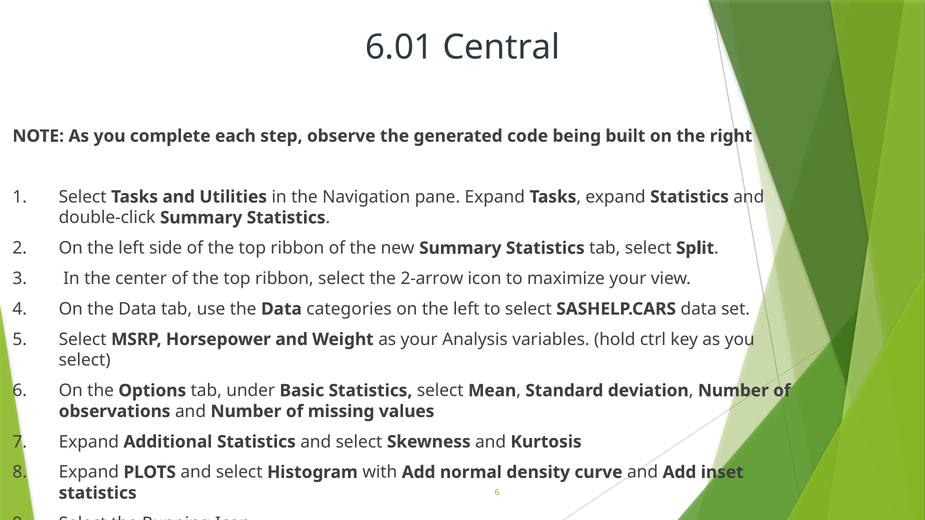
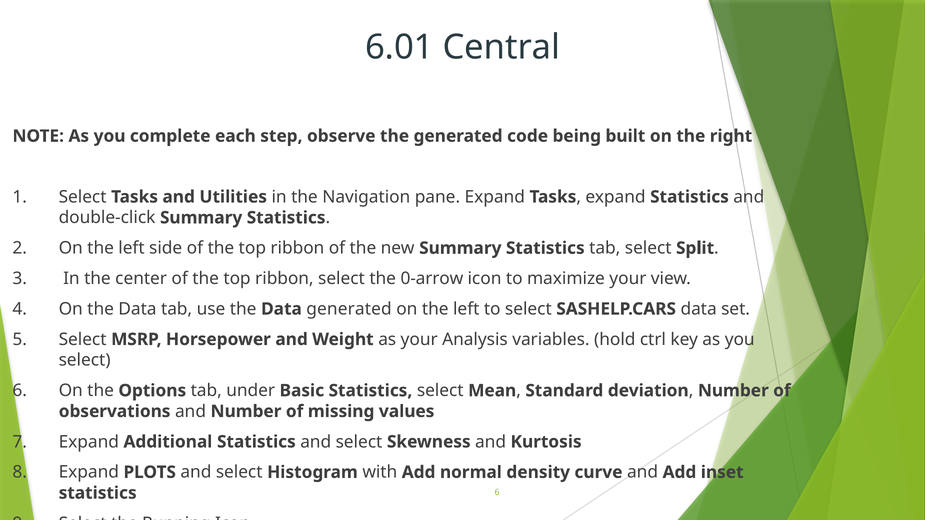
2-arrow: 2-arrow -> 0-arrow (432, 279)
Data categories: categories -> generated (349, 309)
